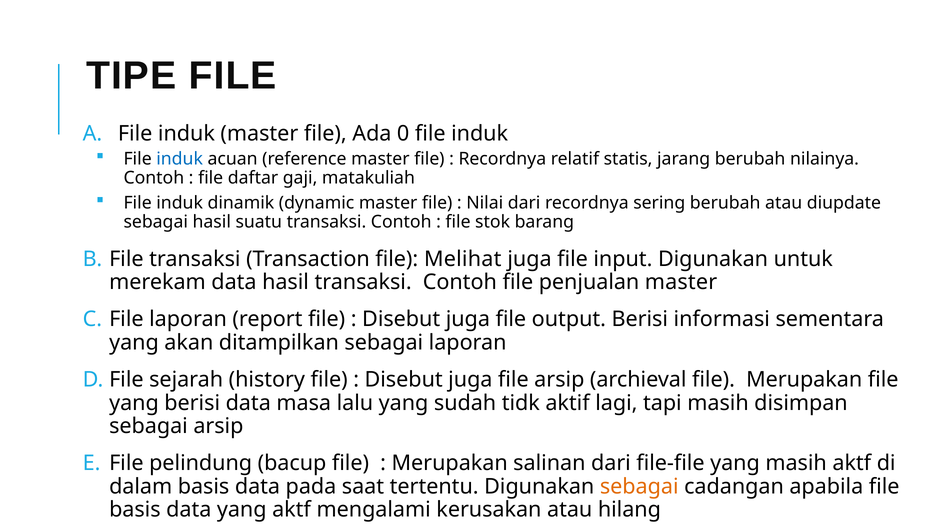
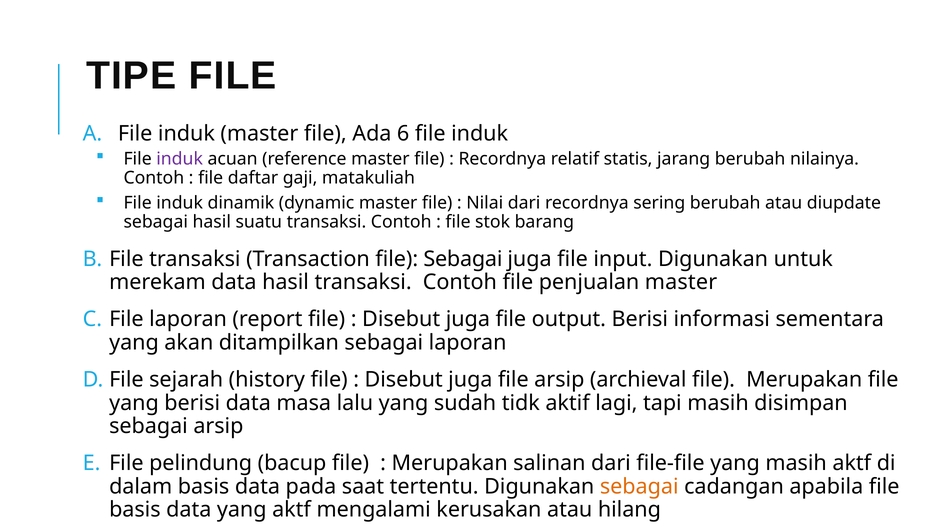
0: 0 -> 6 (403, 134)
induk colour: blue -> purple (180, 159)
file Melihat: Melihat -> Sebagai (463, 259)
